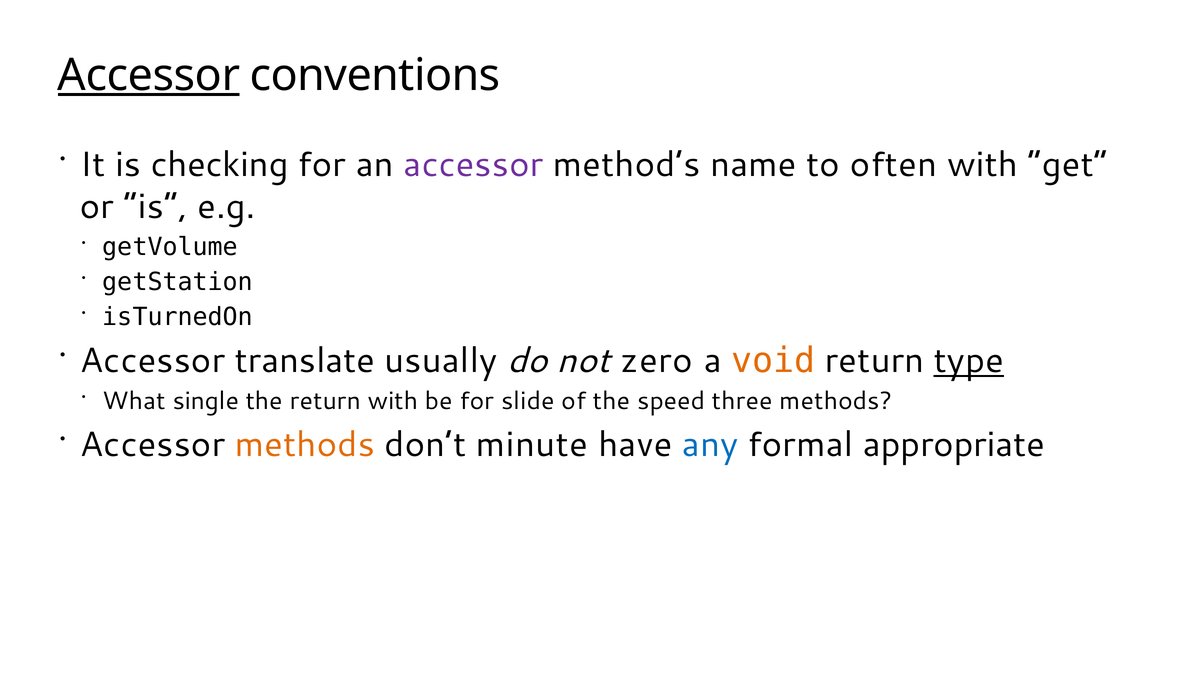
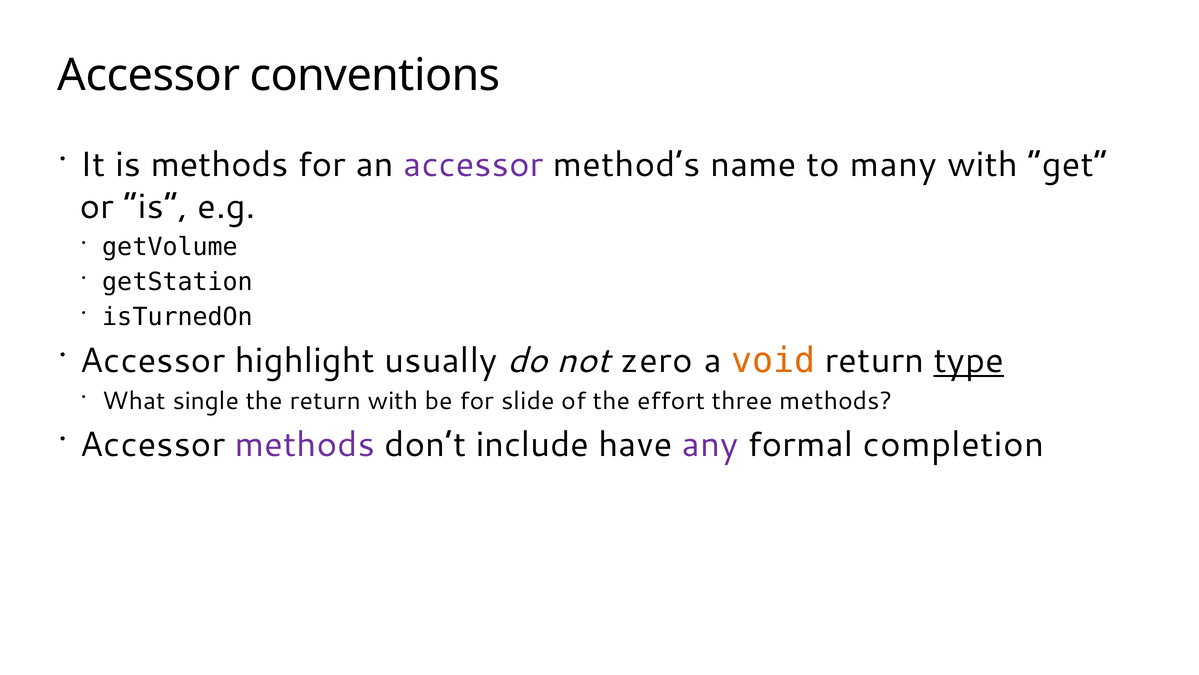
Accessor underline: present -> none (149, 75)
is checking: checking -> methods (220, 165)
often: often -> many (893, 165)
translate: translate -> highlight (305, 361)
speed: speed -> effort (671, 401)
methods colour: orange -> purple (305, 445)
minute: minute -> include (532, 445)
any colour: blue -> purple (710, 445)
appropriate: appropriate -> completion (954, 445)
